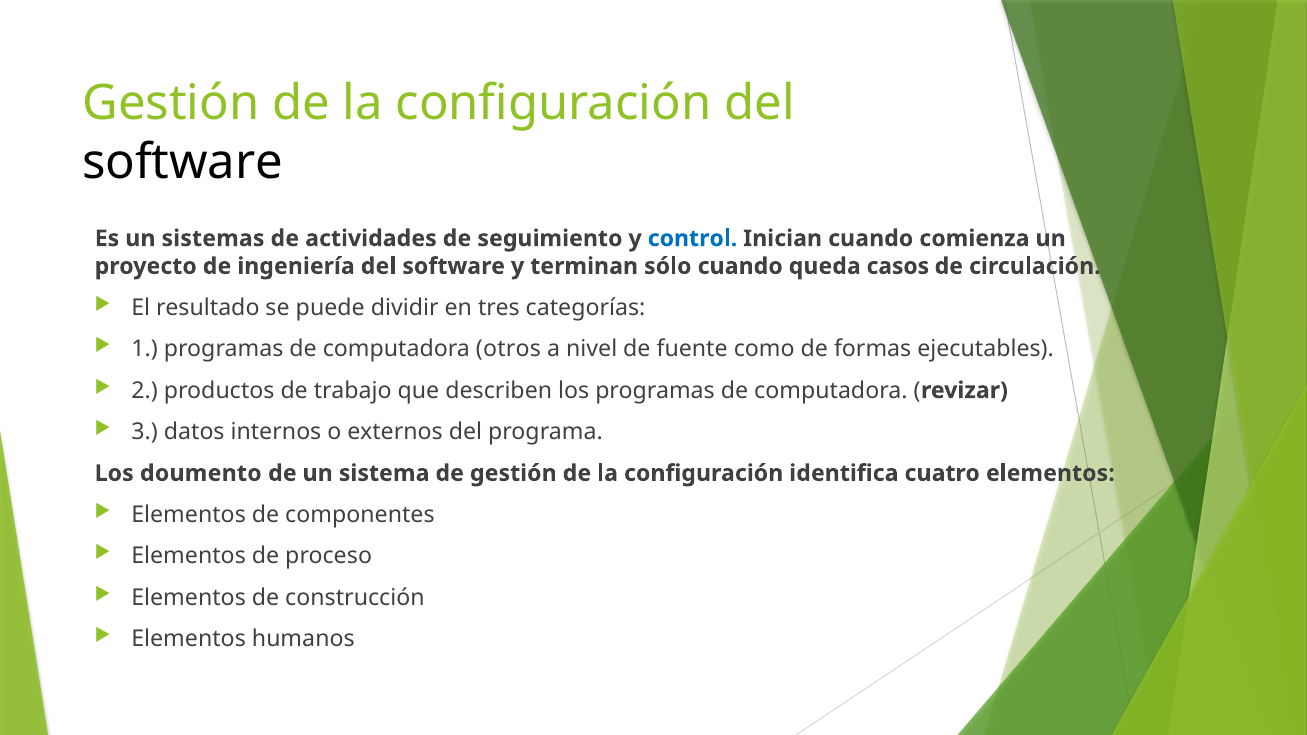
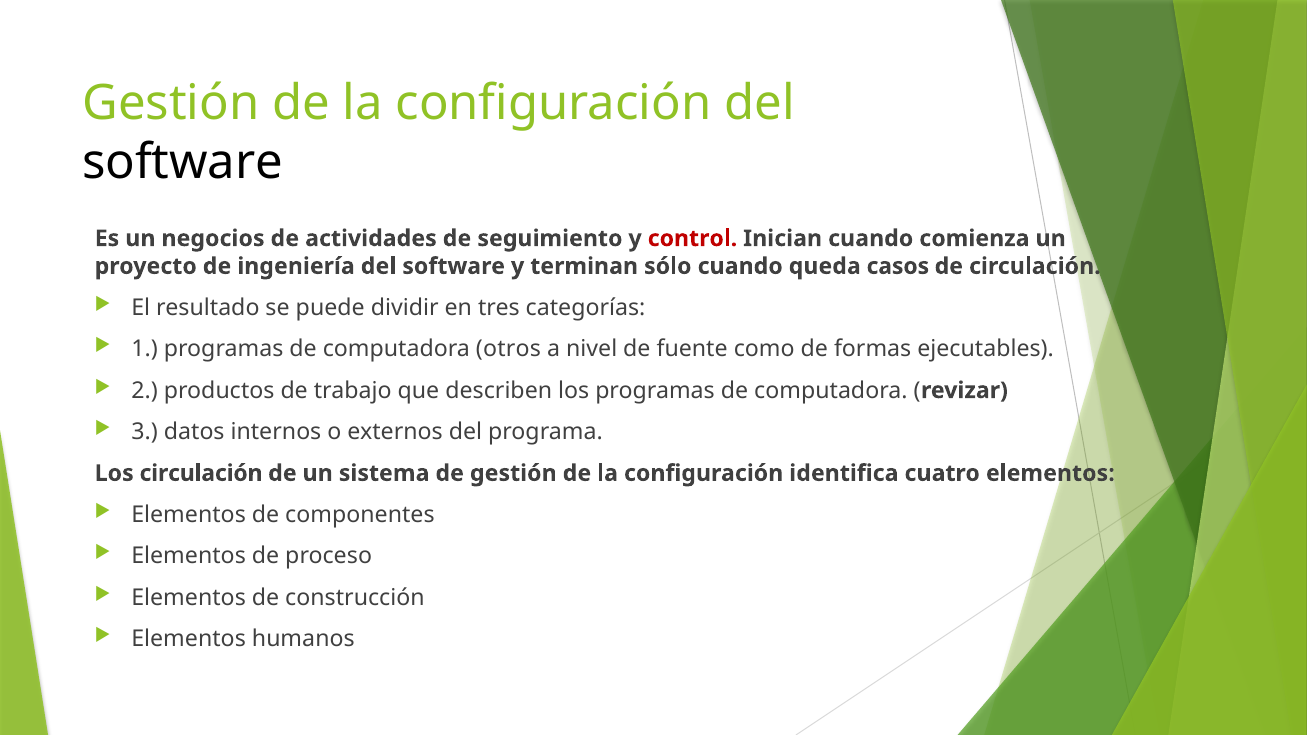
sistemas: sistemas -> negocios (213, 238)
control colour: blue -> red (692, 238)
Los doumento: doumento -> circulación (201, 473)
